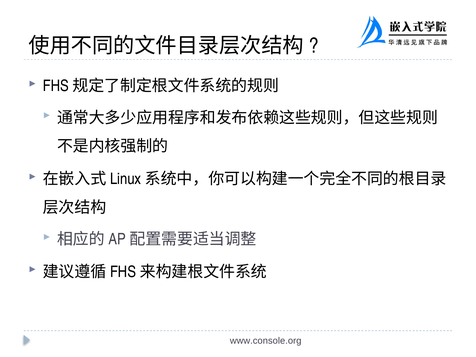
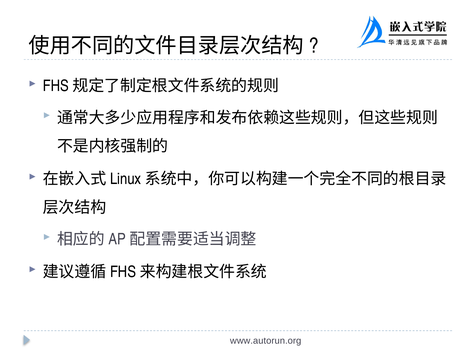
www.console.org: www.console.org -> www.autorun.org (266, 341)
